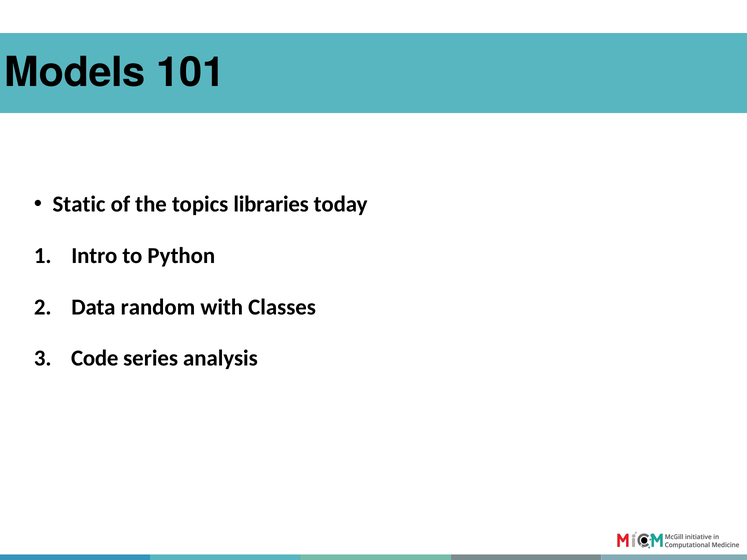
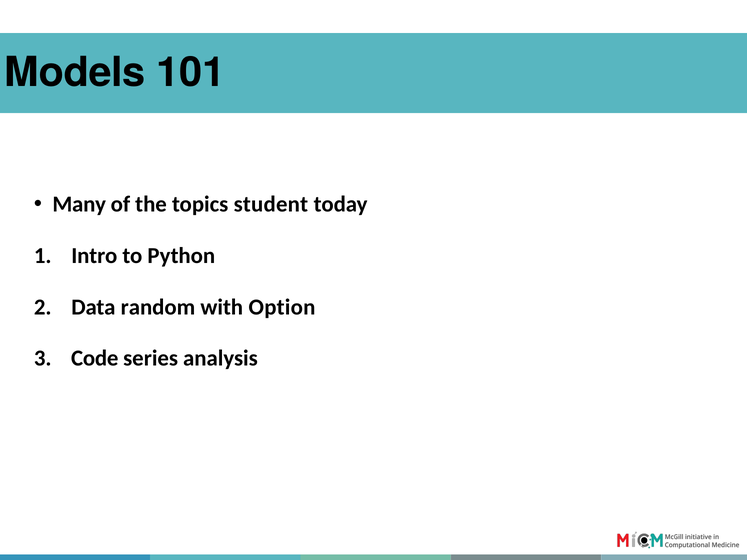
Static: Static -> Many (79, 204)
libraries: libraries -> student (271, 204)
Classes: Classes -> Option (282, 307)
